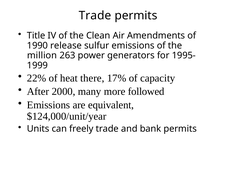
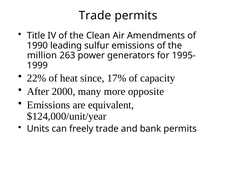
release: release -> leading (66, 45)
there: there -> since (92, 78)
followed: followed -> opposite (146, 91)
